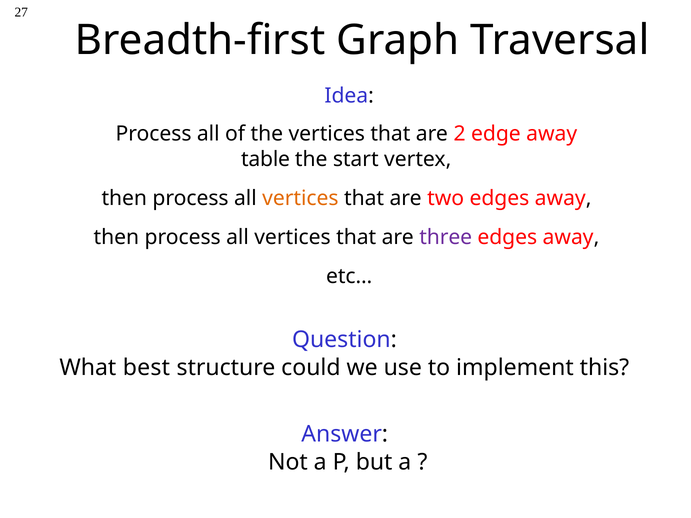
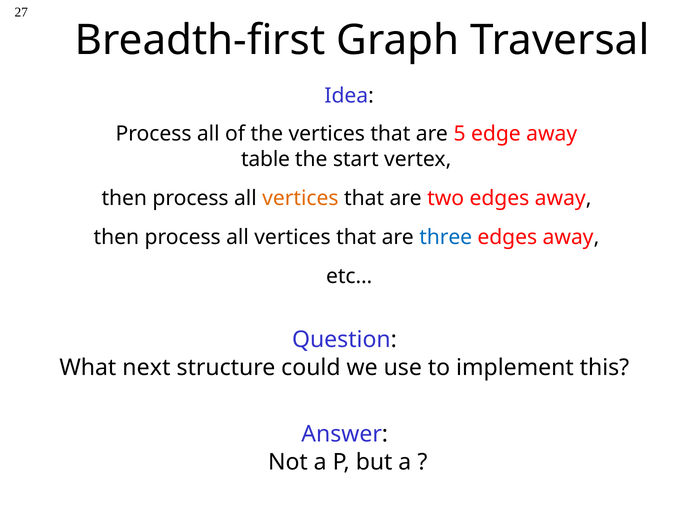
2: 2 -> 5 (460, 134)
three colour: purple -> blue (446, 237)
best: best -> next (146, 368)
